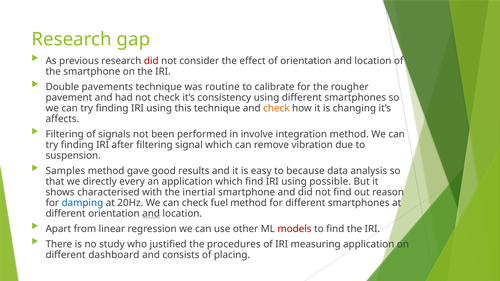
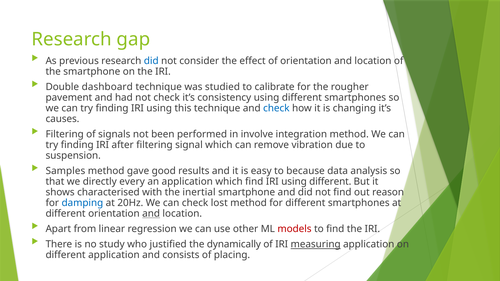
did colour: red -> blue (151, 61)
pavements: pavements -> dashboard (107, 87)
routine: routine -> studied (222, 87)
check colour: orange -> blue (276, 108)
affects: affects -> causes (62, 119)
IRI using possible: possible -> different (330, 182)
fuel: fuel -> lost (219, 203)
procedures: procedures -> dynamically (234, 245)
measuring underline: none -> present (316, 245)
different dashboard: dashboard -> application (114, 255)
